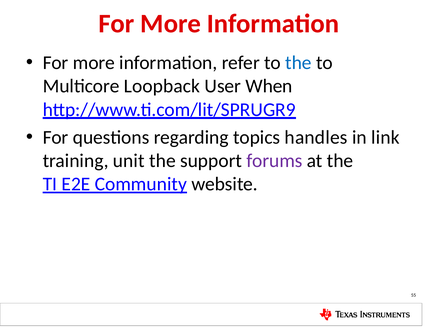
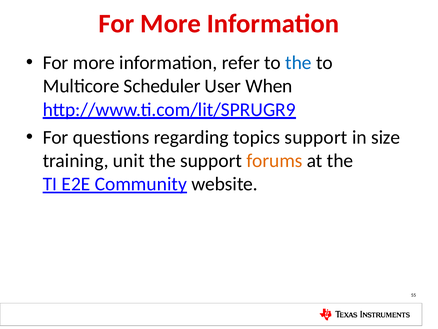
Loopback: Loopback -> Scheduler (162, 86)
topics handles: handles -> support (316, 137)
link: link -> size (386, 137)
forums colour: purple -> orange (274, 160)
